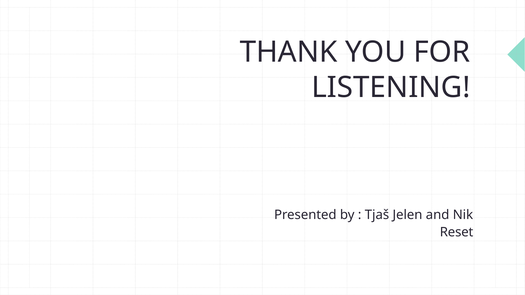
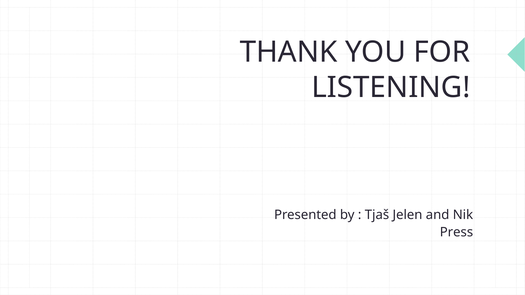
Reset: Reset -> Press (456, 232)
